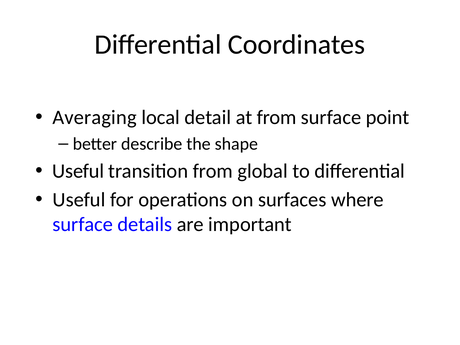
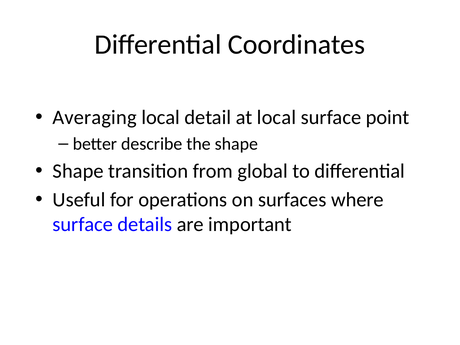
at from: from -> local (276, 118)
Useful: Useful -> Shape (78, 171)
